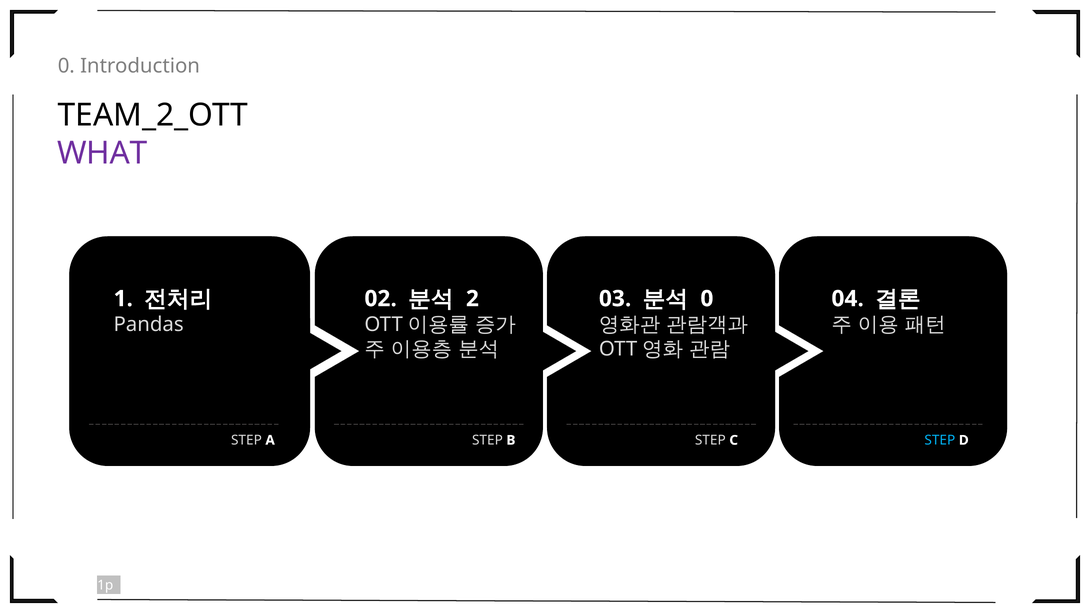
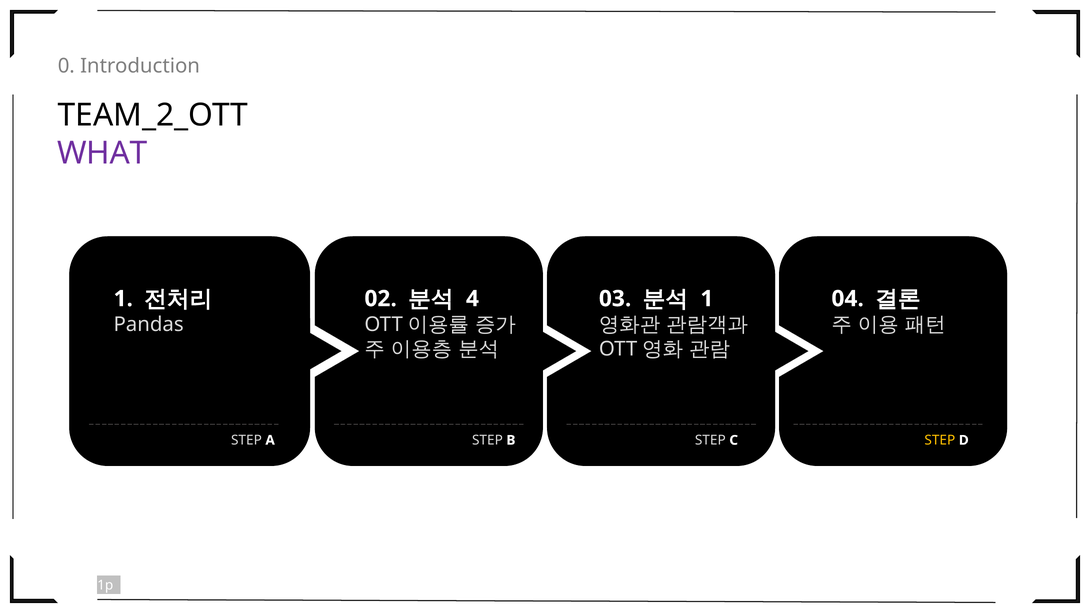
2: 2 -> 4 (472, 299)
0: 0 -> 1 (707, 299)
STEP colour: light blue -> yellow (940, 440)
